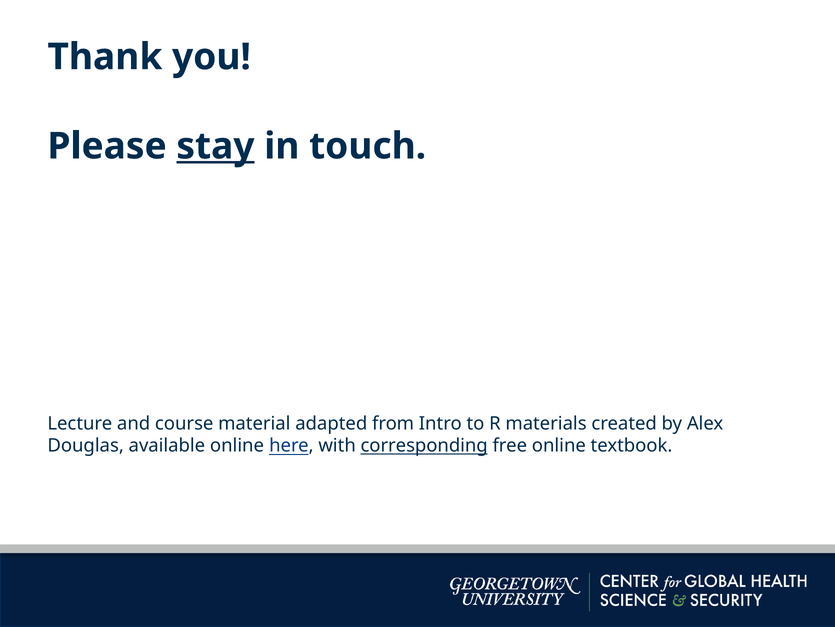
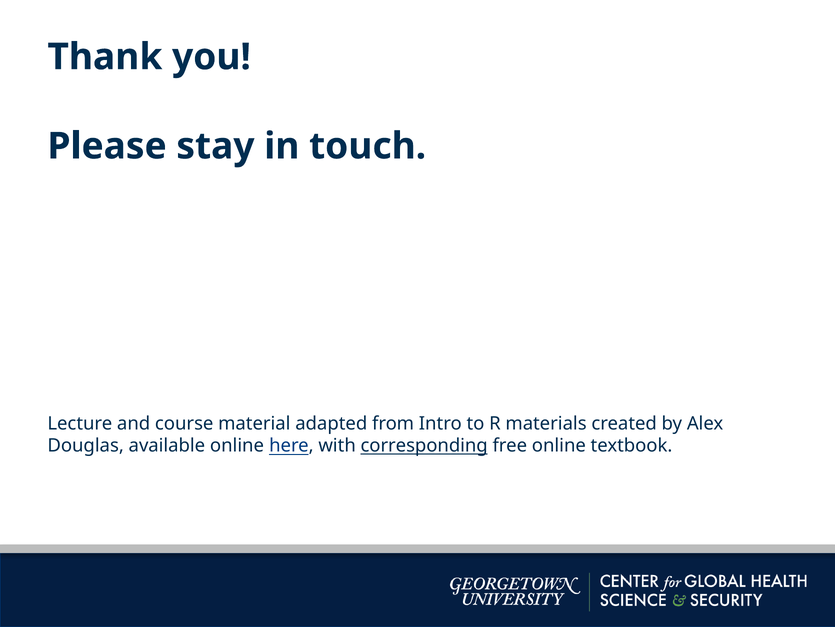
stay underline: present -> none (215, 146)
